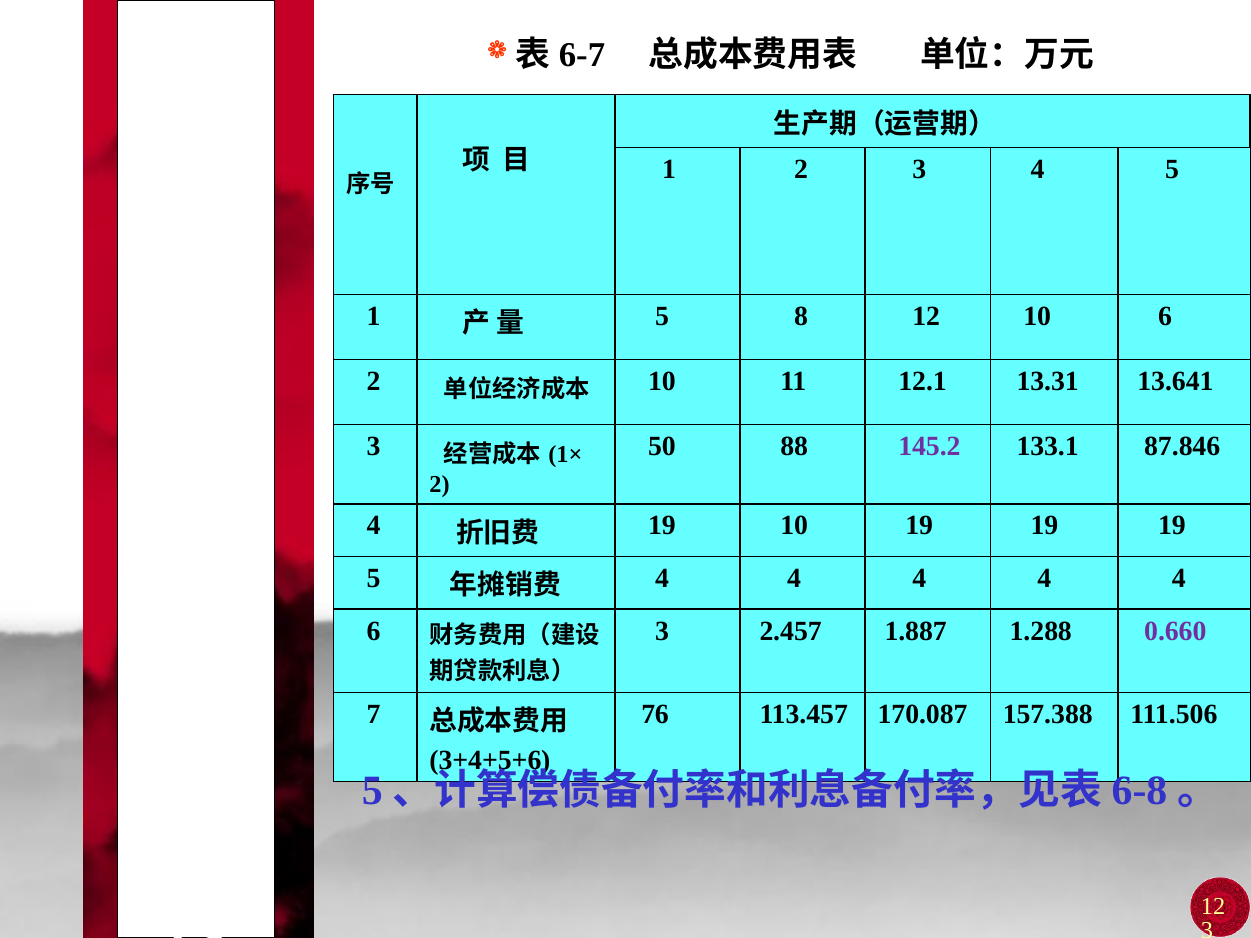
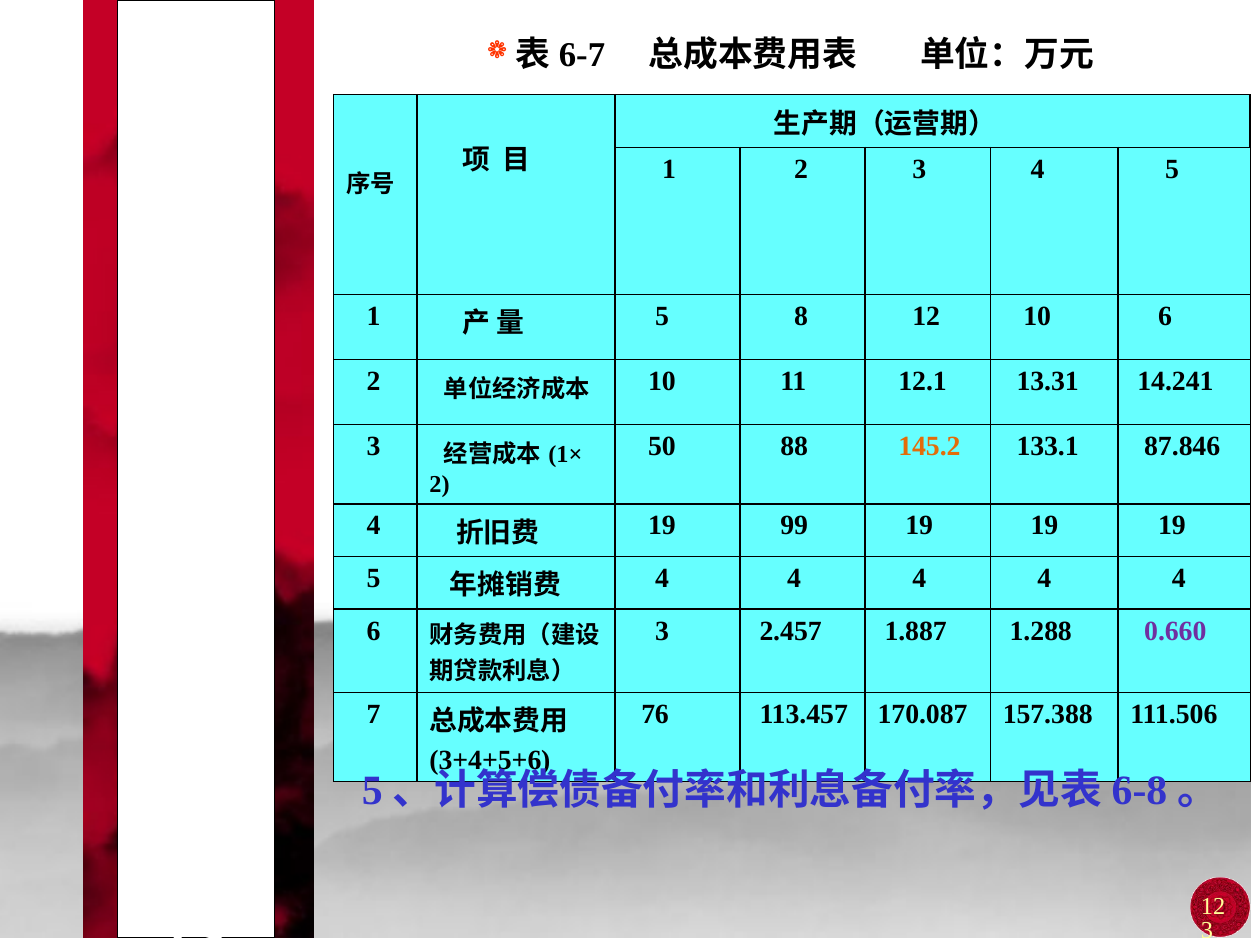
13.641: 13.641 -> 14.241 (1175, 381)
145.2 colour: purple -> orange (929, 446)
19 10: 10 -> 99 (794, 526)
